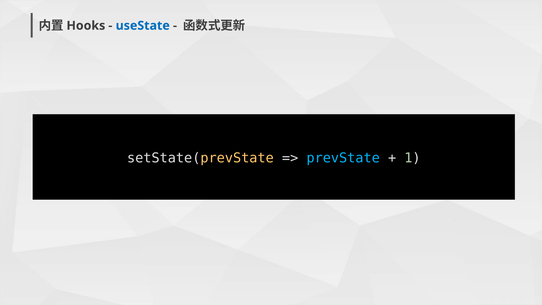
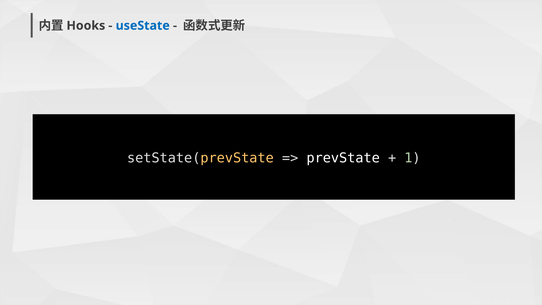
prevState colour: light blue -> white (343, 158)
